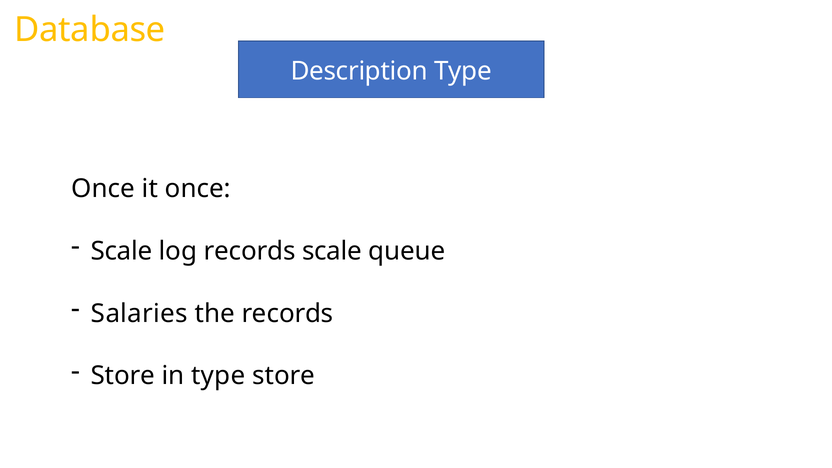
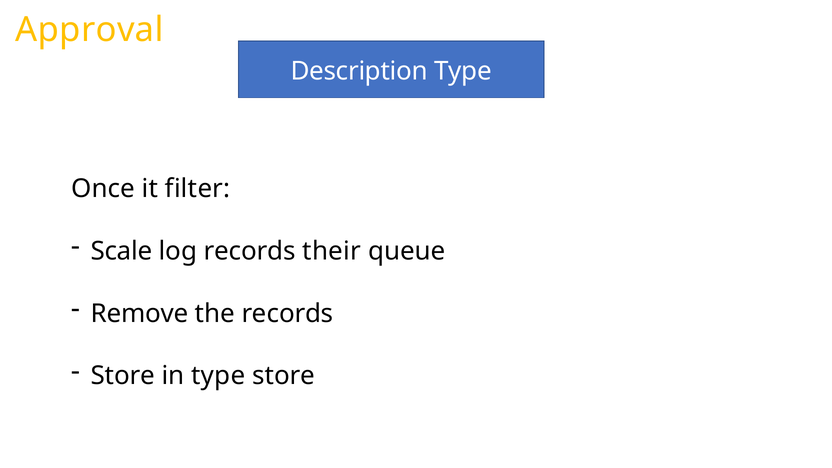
Database: Database -> Approval (89, 30)
it once: once -> filter (198, 189)
records scale: scale -> their (332, 251)
Salaries: Salaries -> Remove (139, 313)
